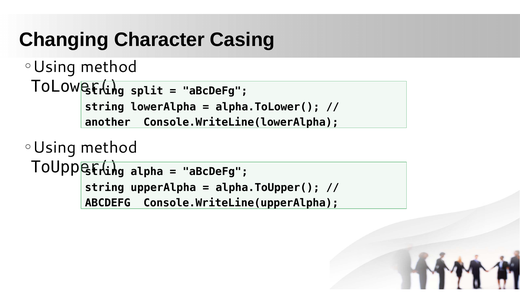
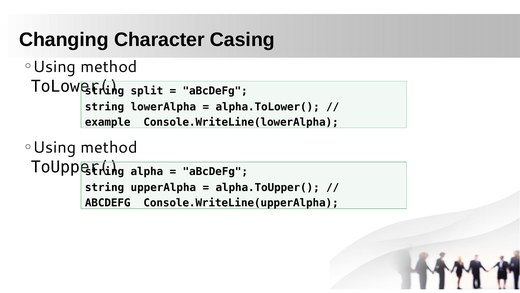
another: another -> example (108, 122)
